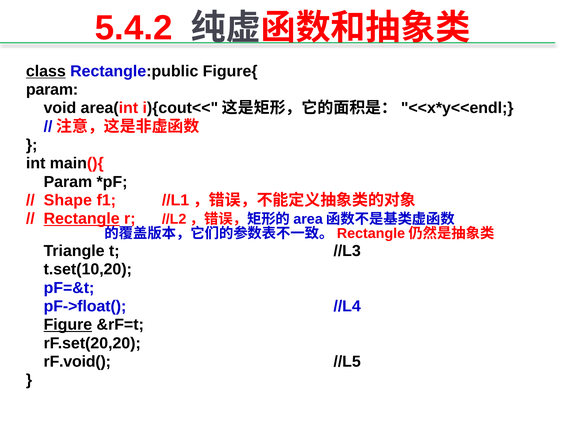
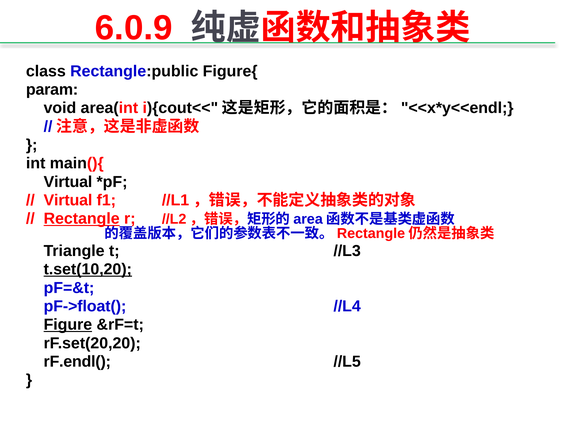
5.4.2: 5.4.2 -> 6.0.9 (134, 28)
class underline: present -> none (46, 71)
Param: Param -> Virtual (68, 182)
Shape: Shape -> Virtual (68, 200)
t.set(10,20 underline: none -> present (88, 269)
rF.void(: rF.void( -> rF.endl( (77, 362)
